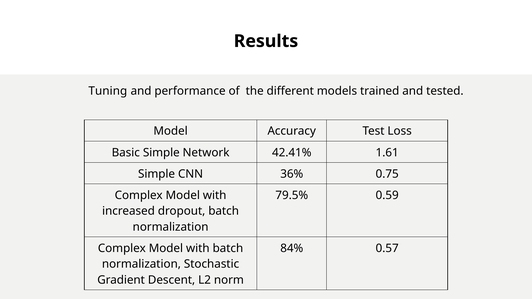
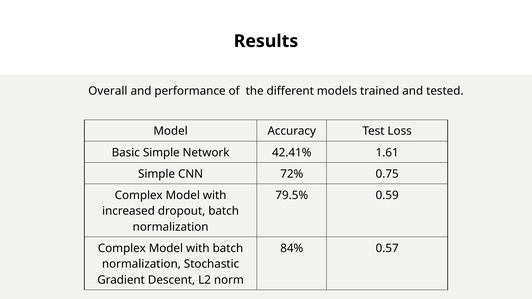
Tuning: Tuning -> Overall (108, 91)
36%: 36% -> 72% (292, 174)
